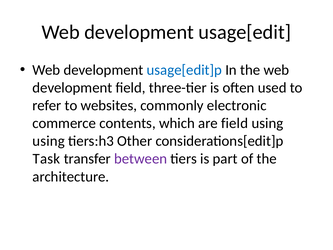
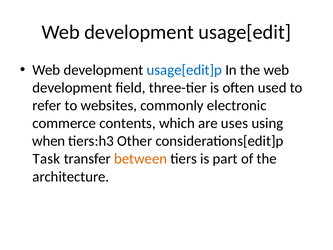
are field: field -> uses (235, 123)
using: using -> when (49, 141)
between colour: purple -> orange (141, 159)
